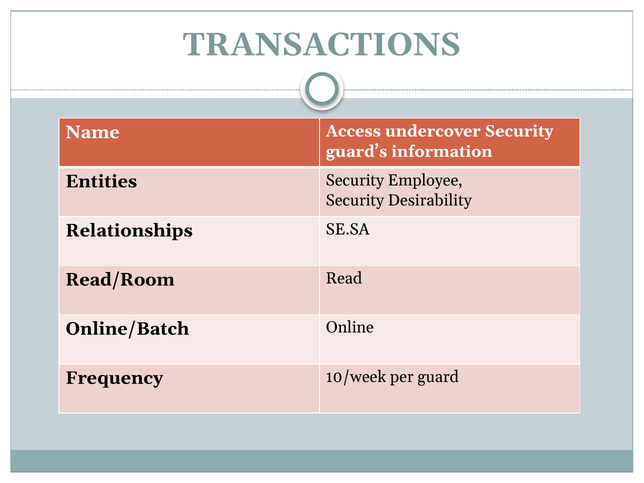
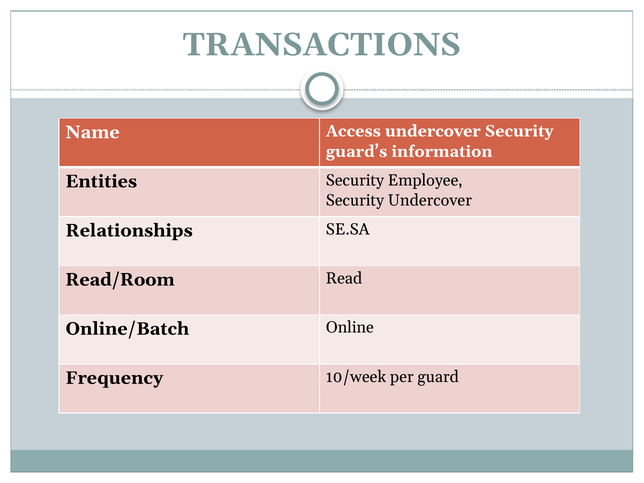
Security Desirability: Desirability -> Undercover (430, 201)
